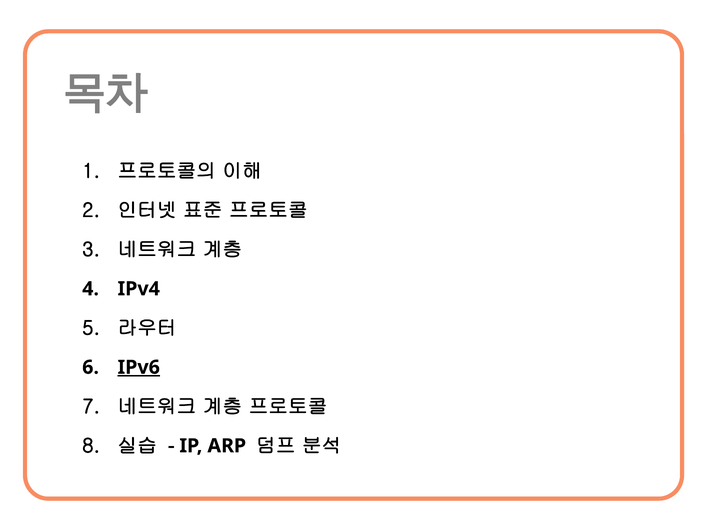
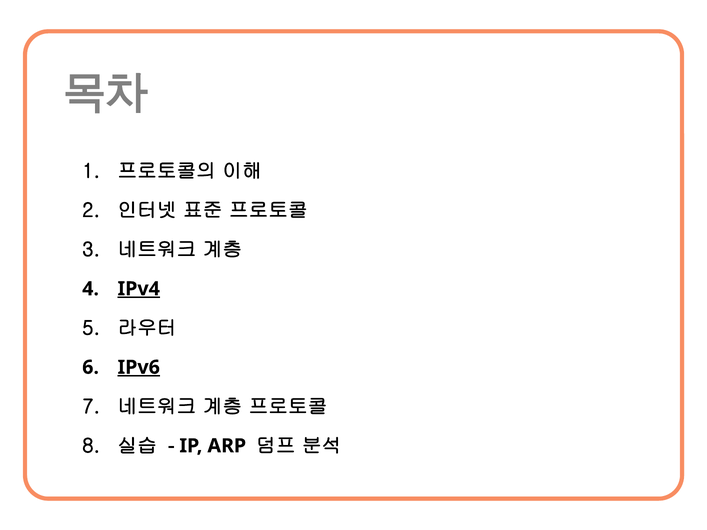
IPv4 underline: none -> present (139, 289)
